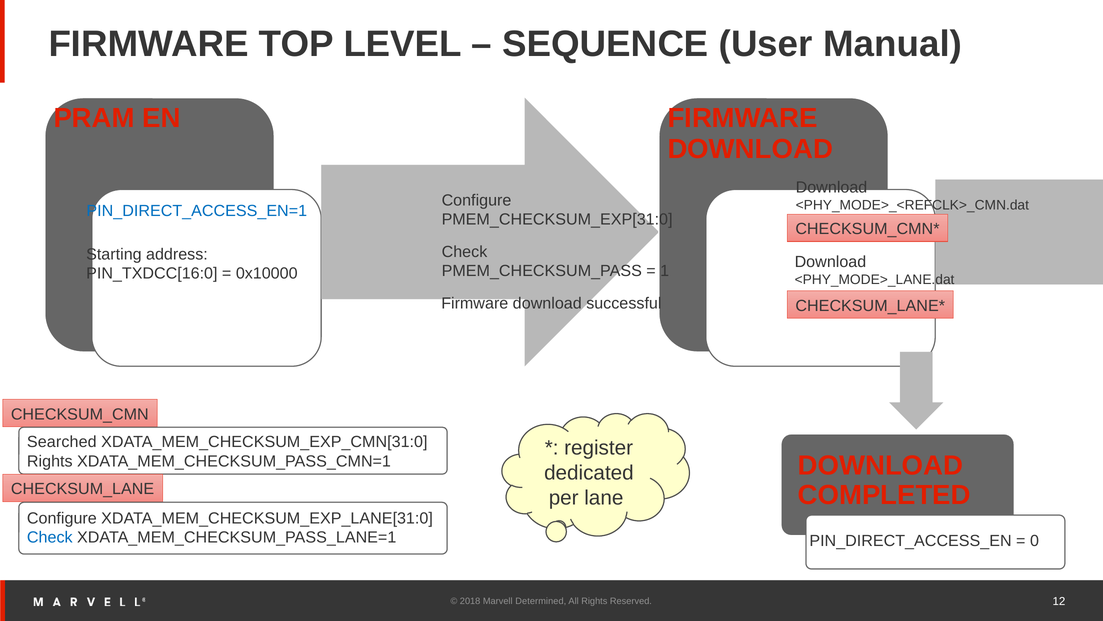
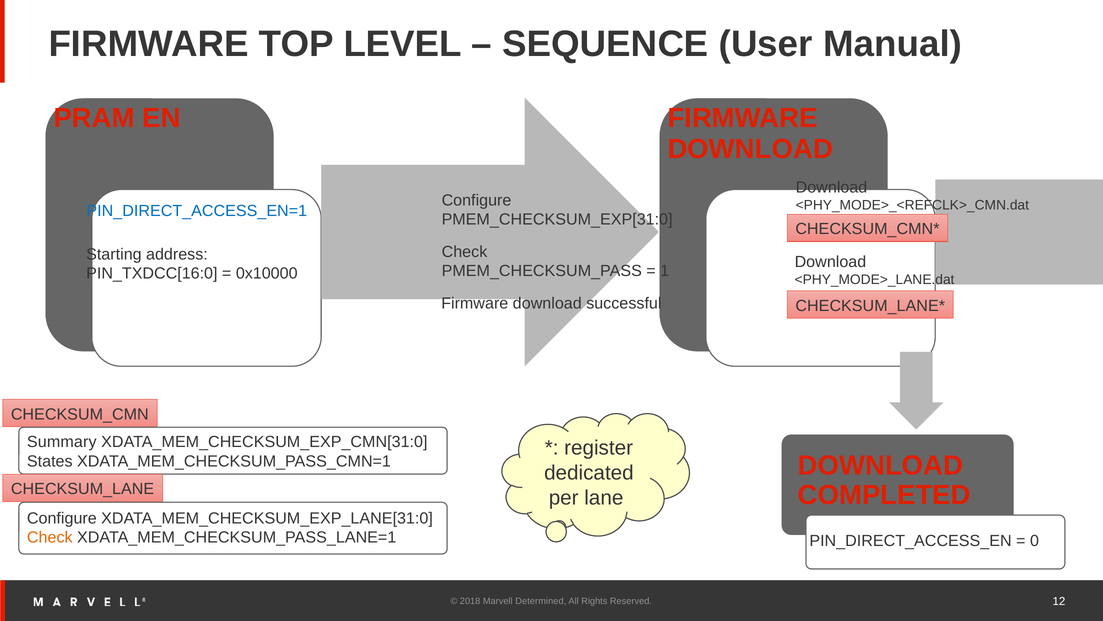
Searched: Searched -> Summary (62, 442)
Rights: Rights -> States (50, 461)
Check colour: blue -> orange (50, 537)
